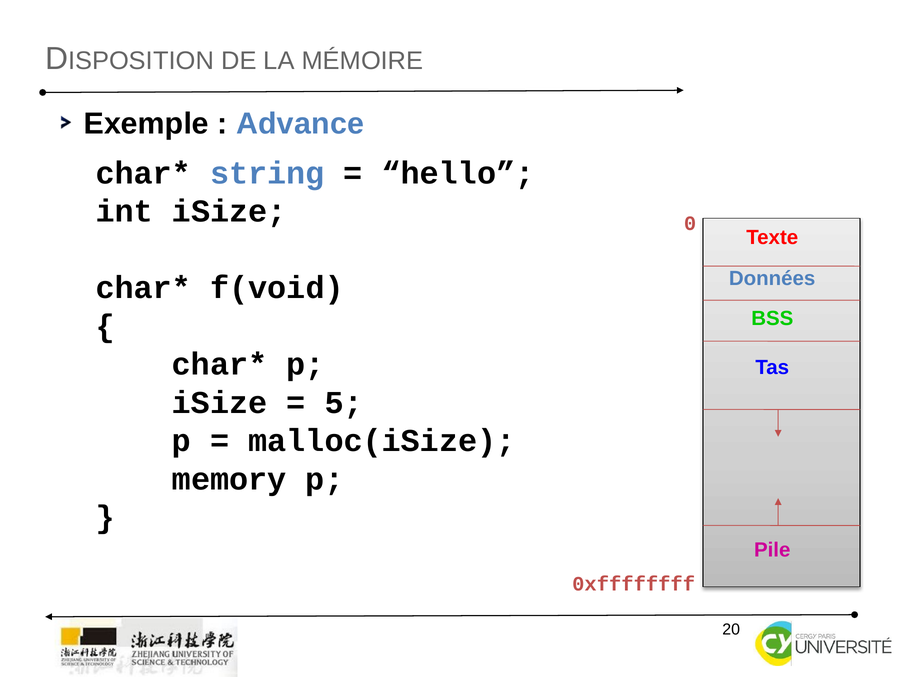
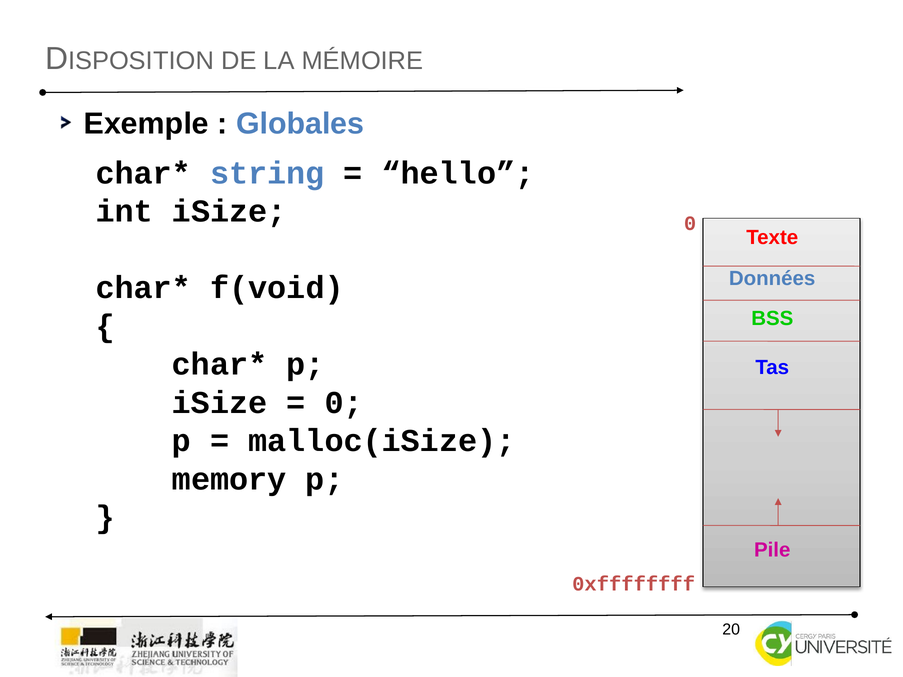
Advance: Advance -> Globales (300, 124)
5: 5 -> 0 (344, 403)
